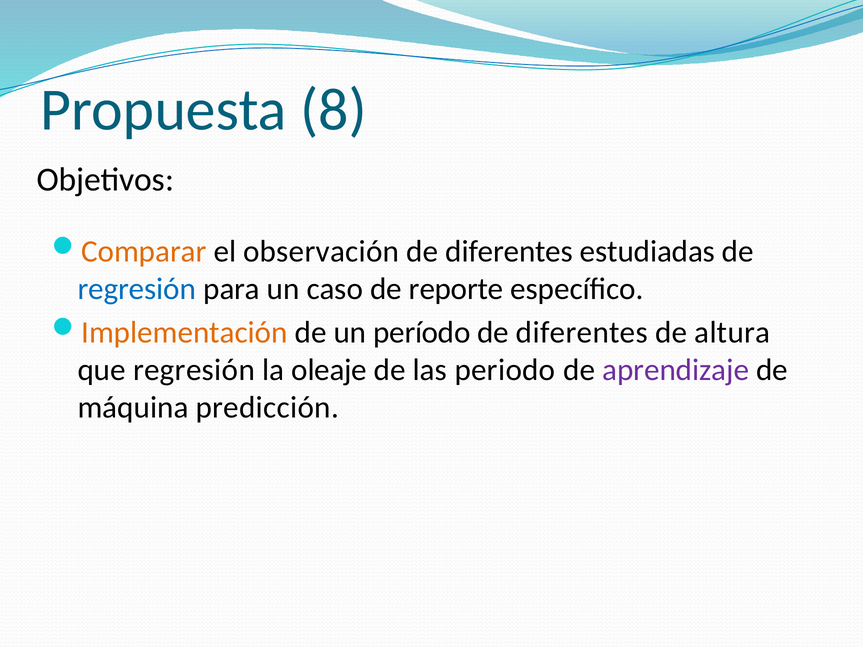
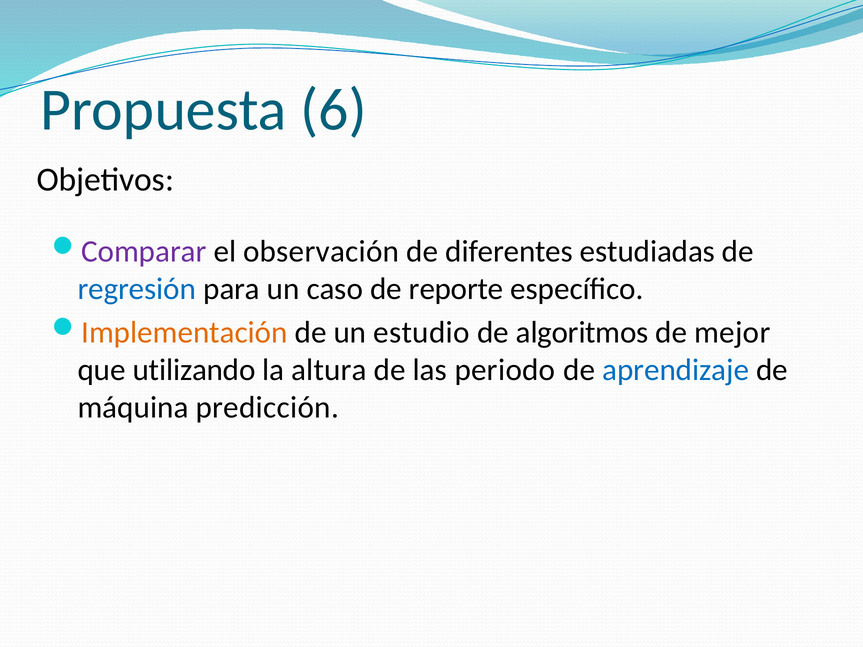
8: 8 -> 6 (334, 110)
Comparar colour: orange -> purple (144, 252)
período: período -> estudio (422, 333)
diferentes: diferentes -> algoritmos (582, 333)
altura: altura -> mejor (732, 333)
que regresión: regresión -> utilizando (194, 370)
oleaje: oleaje -> altura (329, 370)
aprendizaje colour: purple -> blue (676, 370)
